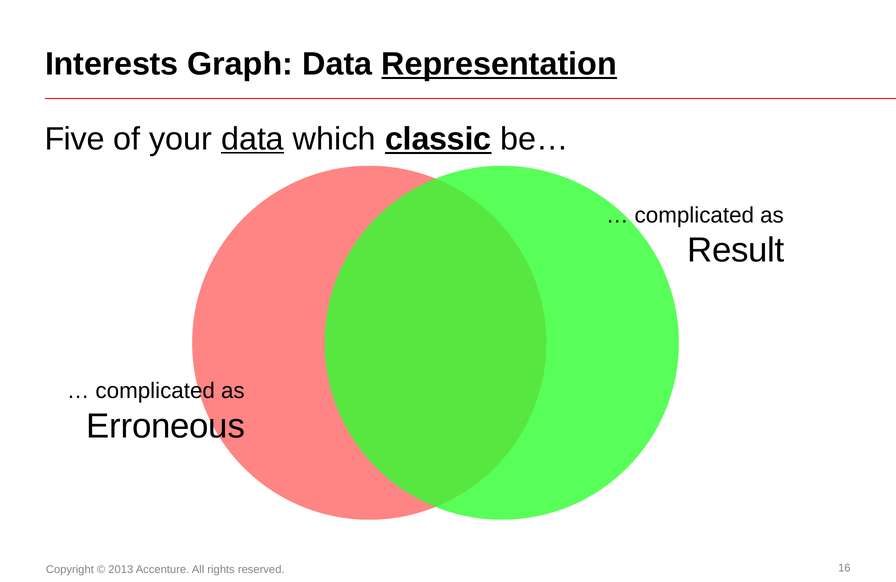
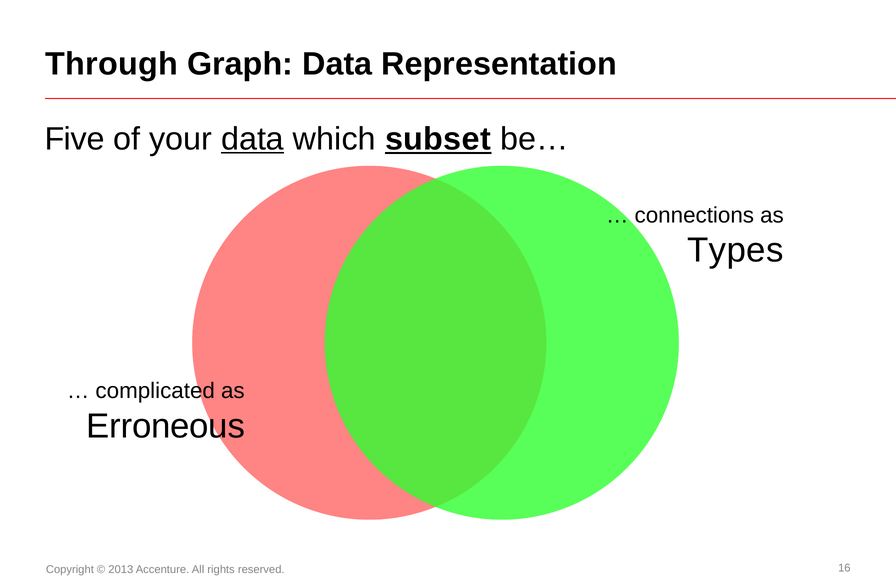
Interests: Interests -> Through (112, 64)
Representation underline: present -> none (499, 64)
classic: classic -> subset (438, 139)
complicated: complicated -> connections (694, 215)
Result: Result -> Types (735, 251)
